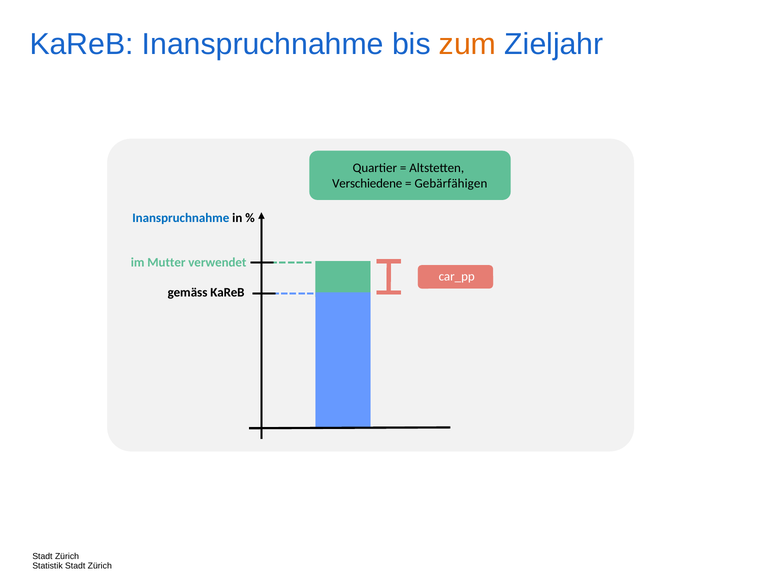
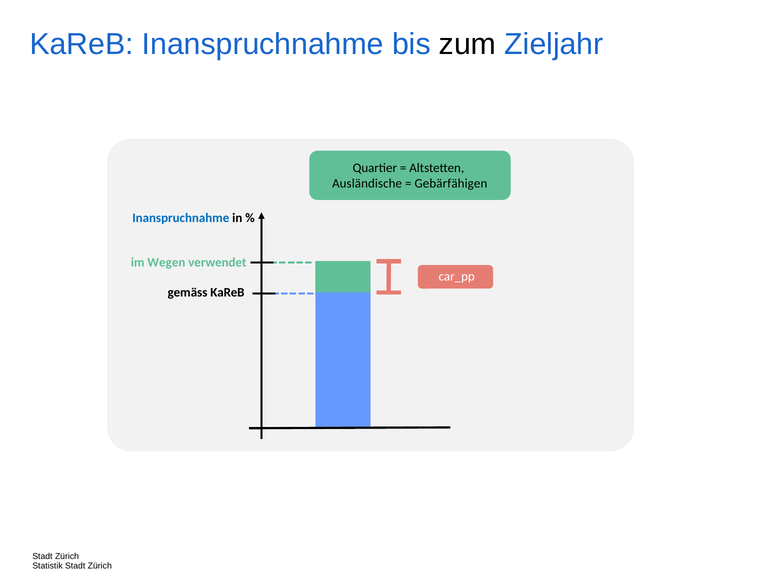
zum colour: orange -> black (468, 44)
Verschiedene: Verschiedene -> Ausländische (367, 183)
Mutter: Mutter -> Wegen (166, 262)
